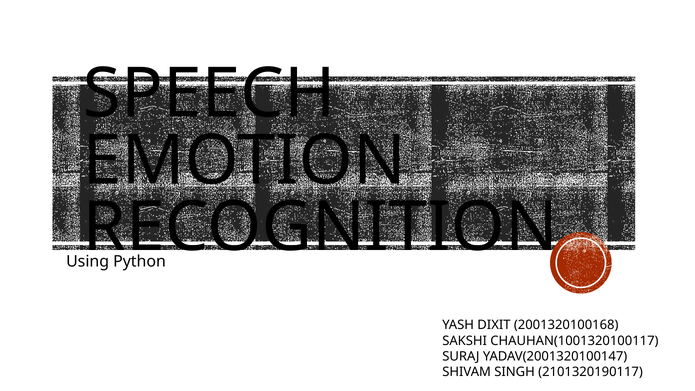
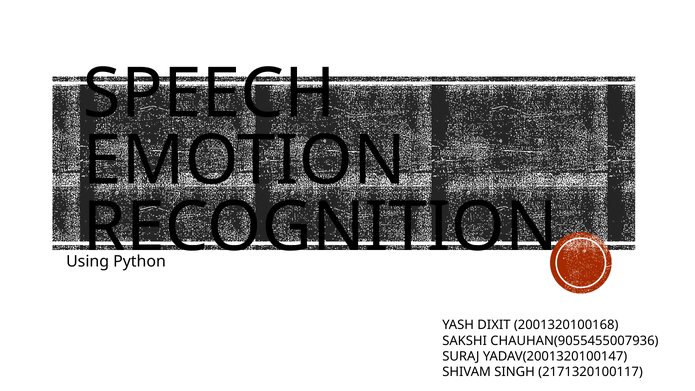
CHAUHAN(1001320100117: CHAUHAN(1001320100117 -> CHAUHAN(9055455007936 (574, 341)
2101320190117: 2101320190117 -> 2171320100117 (591, 372)
